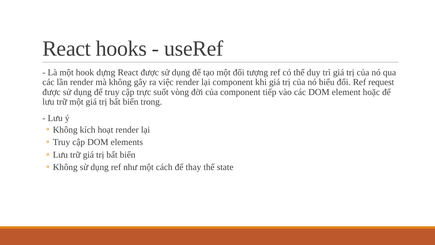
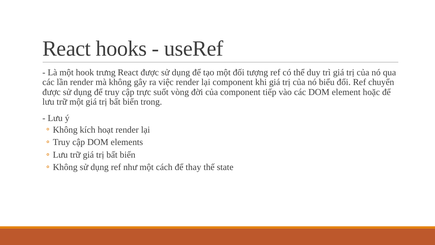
dựng: dựng -> trưng (106, 72)
request: request -> chuyển (381, 82)
